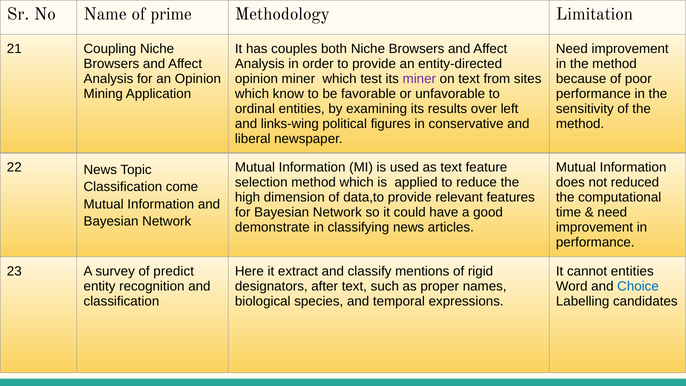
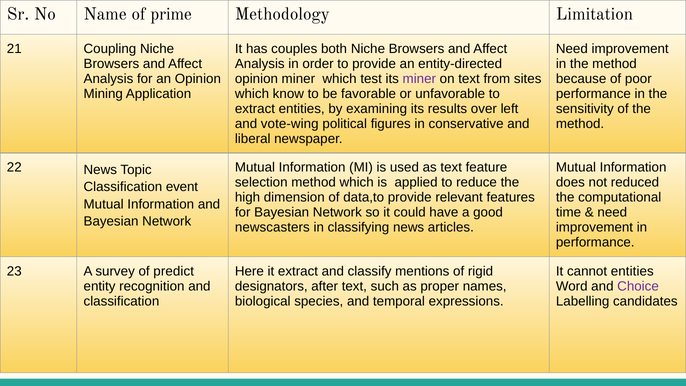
ordinal: ordinal -> extract (255, 109)
links-wing: links-wing -> vote-wing (290, 124)
come: come -> event (182, 187)
demonstrate: demonstrate -> newscasters (272, 227)
Choice colour: blue -> purple (638, 286)
